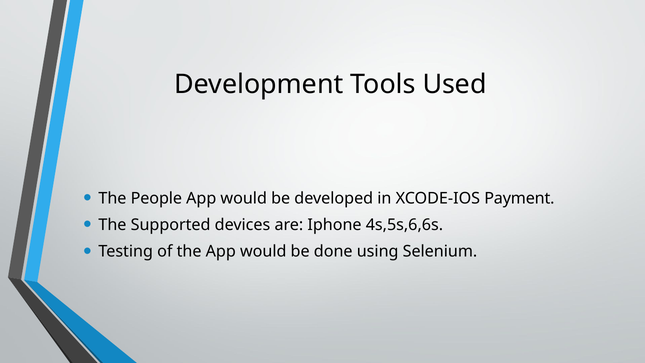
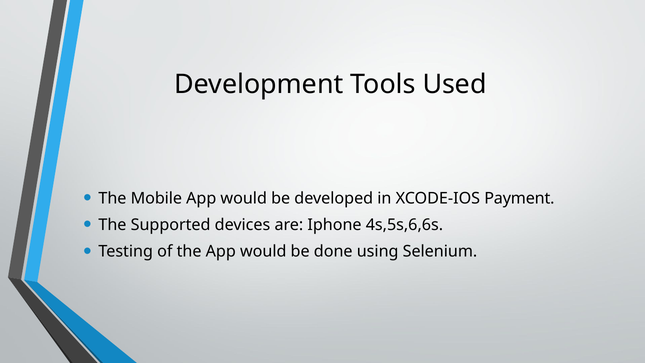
People: People -> Mobile (156, 198)
